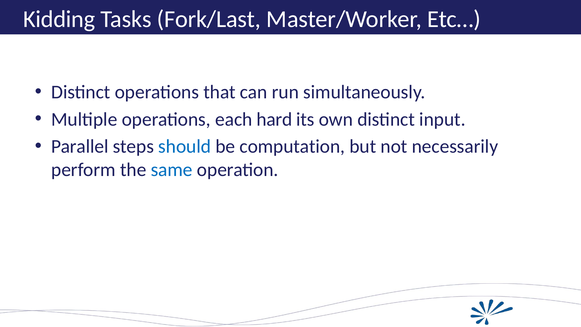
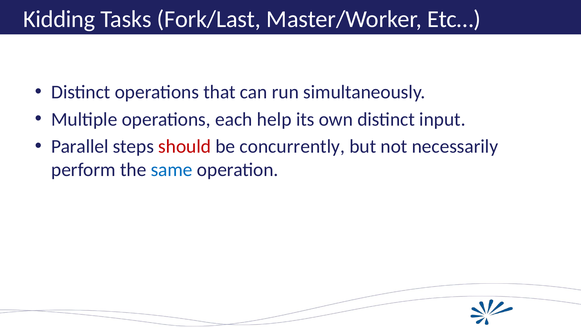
hard: hard -> help (274, 119)
should colour: blue -> red (185, 146)
computation: computation -> concurrently (292, 146)
